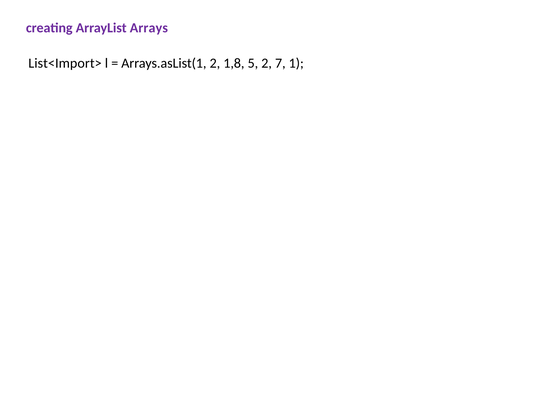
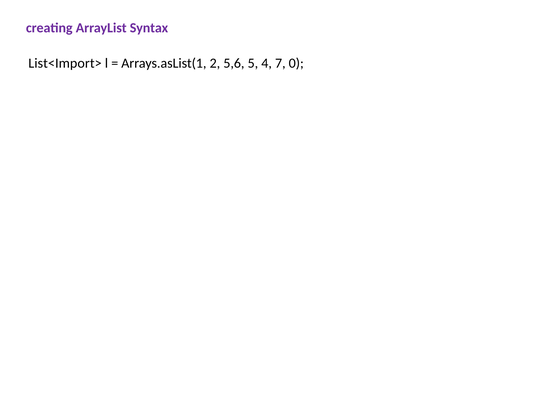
Arrays: Arrays -> Syntax (149, 28)
1,8: 1,8 -> 5,6 (234, 63)
5 2: 2 -> 4 (267, 63)
1: 1 -> 0 (296, 63)
